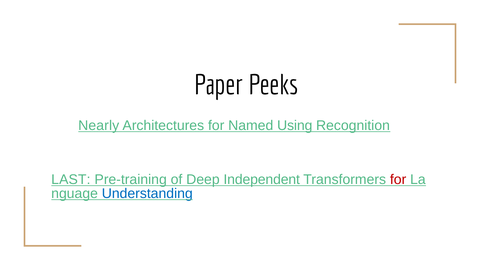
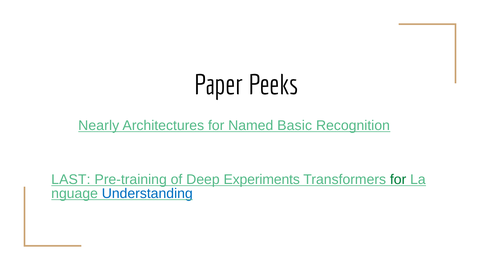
Using: Using -> Basic (295, 125)
Independent: Independent -> Experiments (262, 180)
for colour: red -> green (398, 180)
